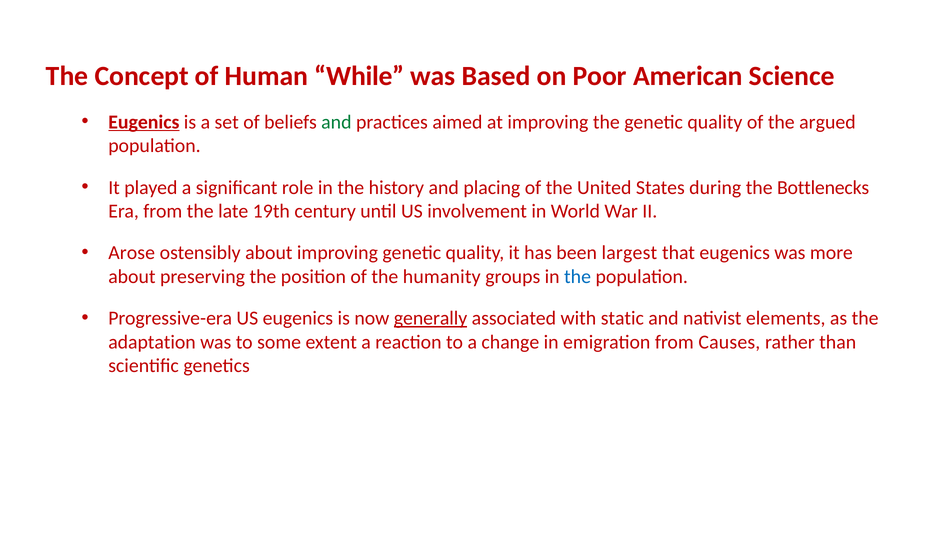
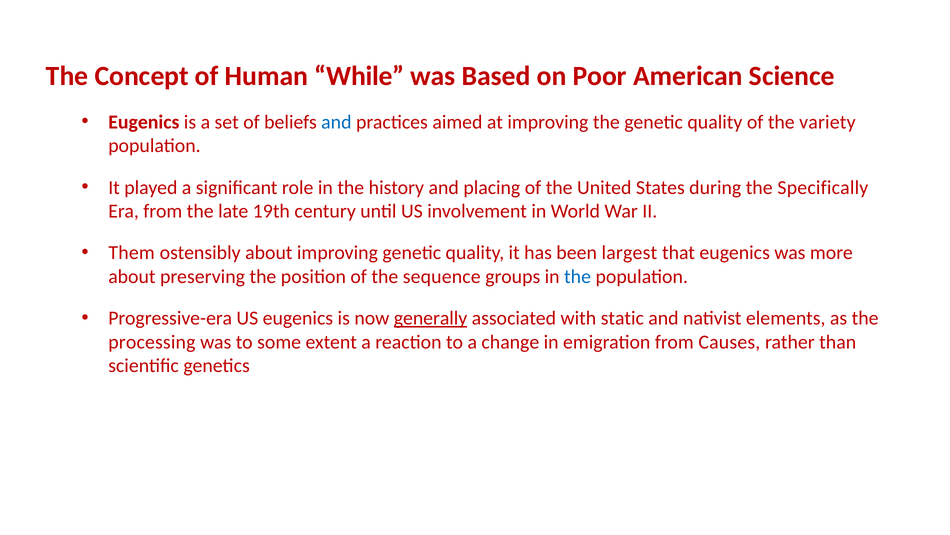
Eugenics underline: present -> none (144, 122)
and colour: green -> blue (336, 122)
argued: argued -> variety (827, 122)
Bottlenecks: Bottlenecks -> Specifically (823, 187)
Arose: Arose -> Them (132, 253)
humanity: humanity -> sequence (442, 276)
adaptation: adaptation -> processing (152, 342)
